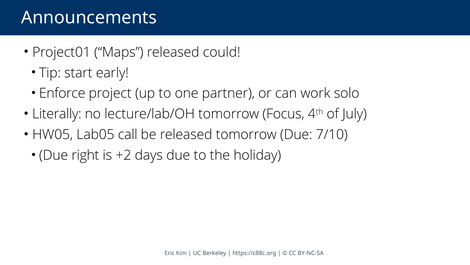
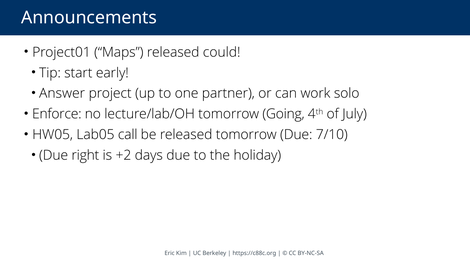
Enforce: Enforce -> Answer (62, 93)
Literally: Literally -> Enforce (57, 114)
Focus: Focus -> Going (283, 114)
